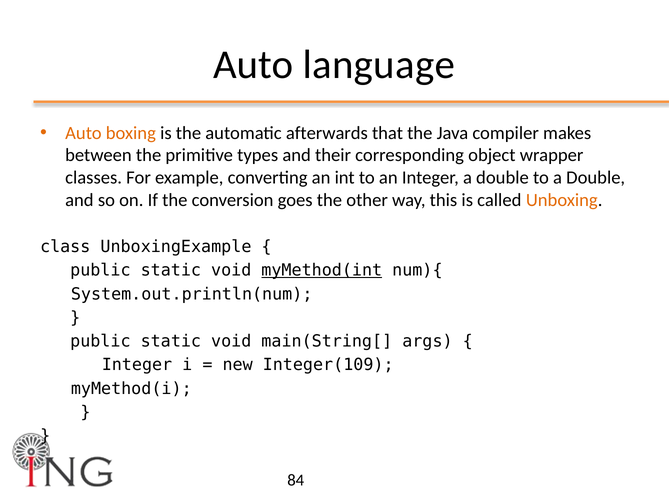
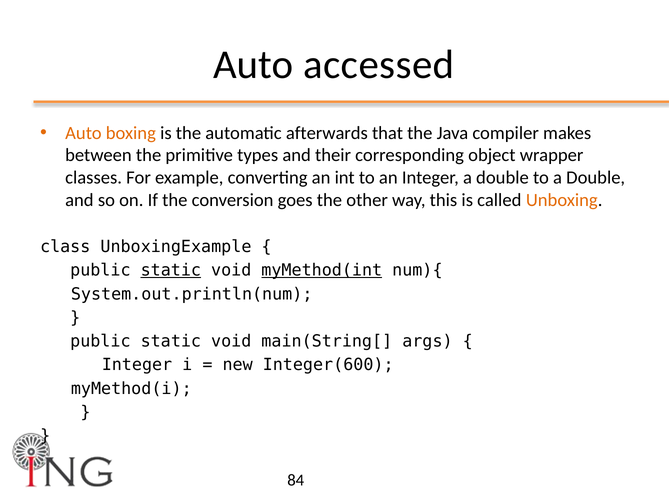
language: language -> accessed (379, 65)
static underline: none -> present (171, 270)
Integer(109: Integer(109 -> Integer(600 (328, 365)
